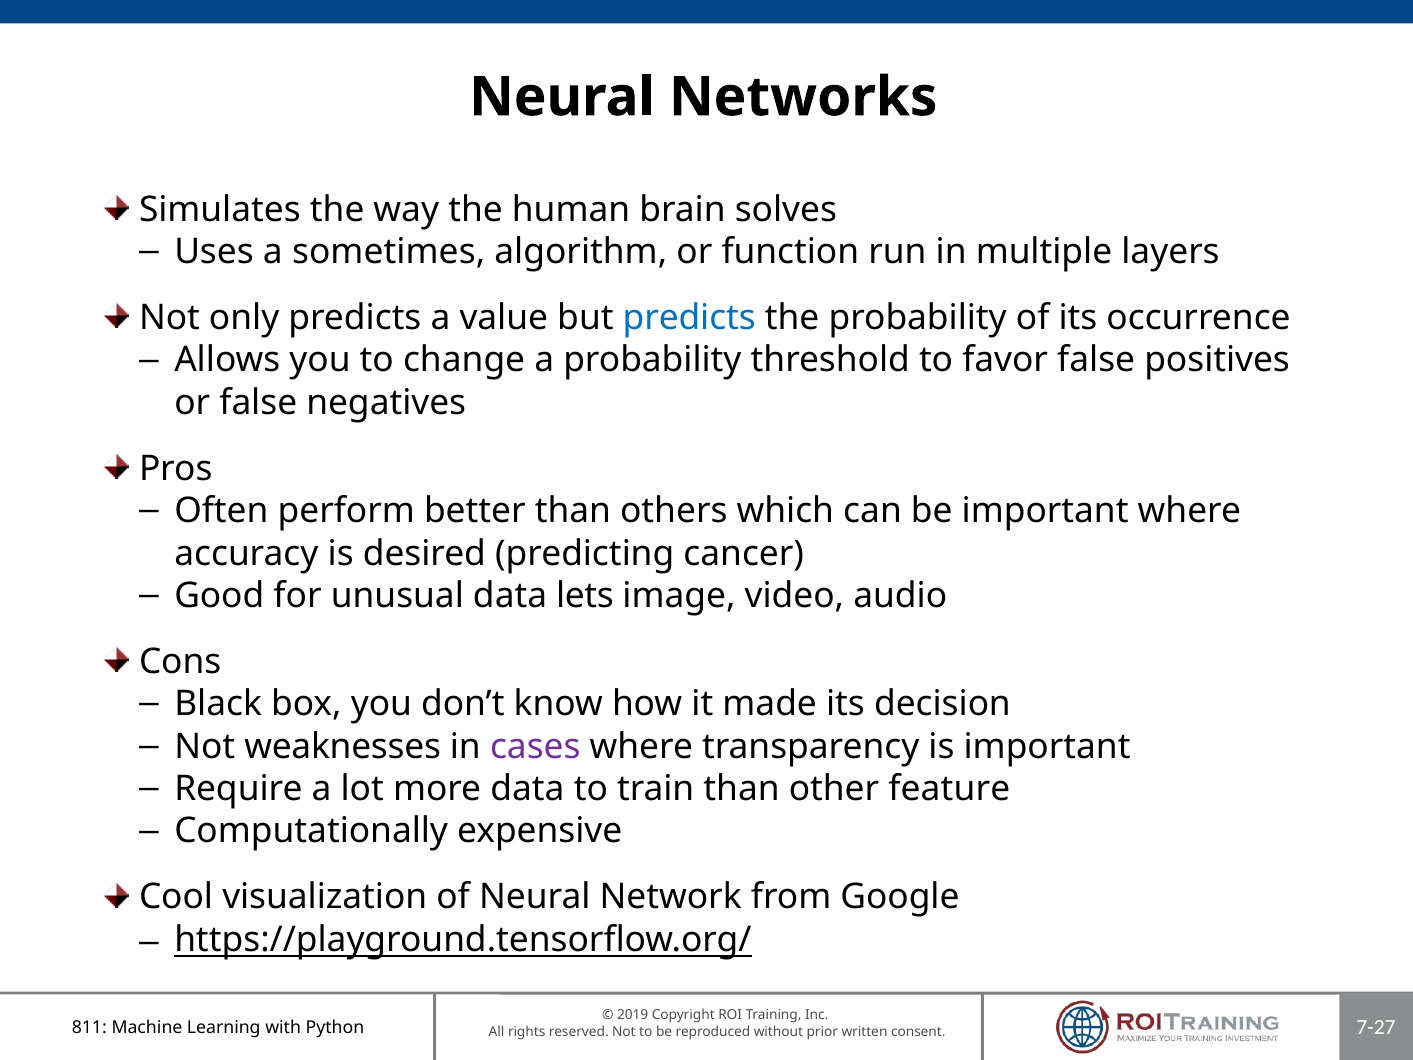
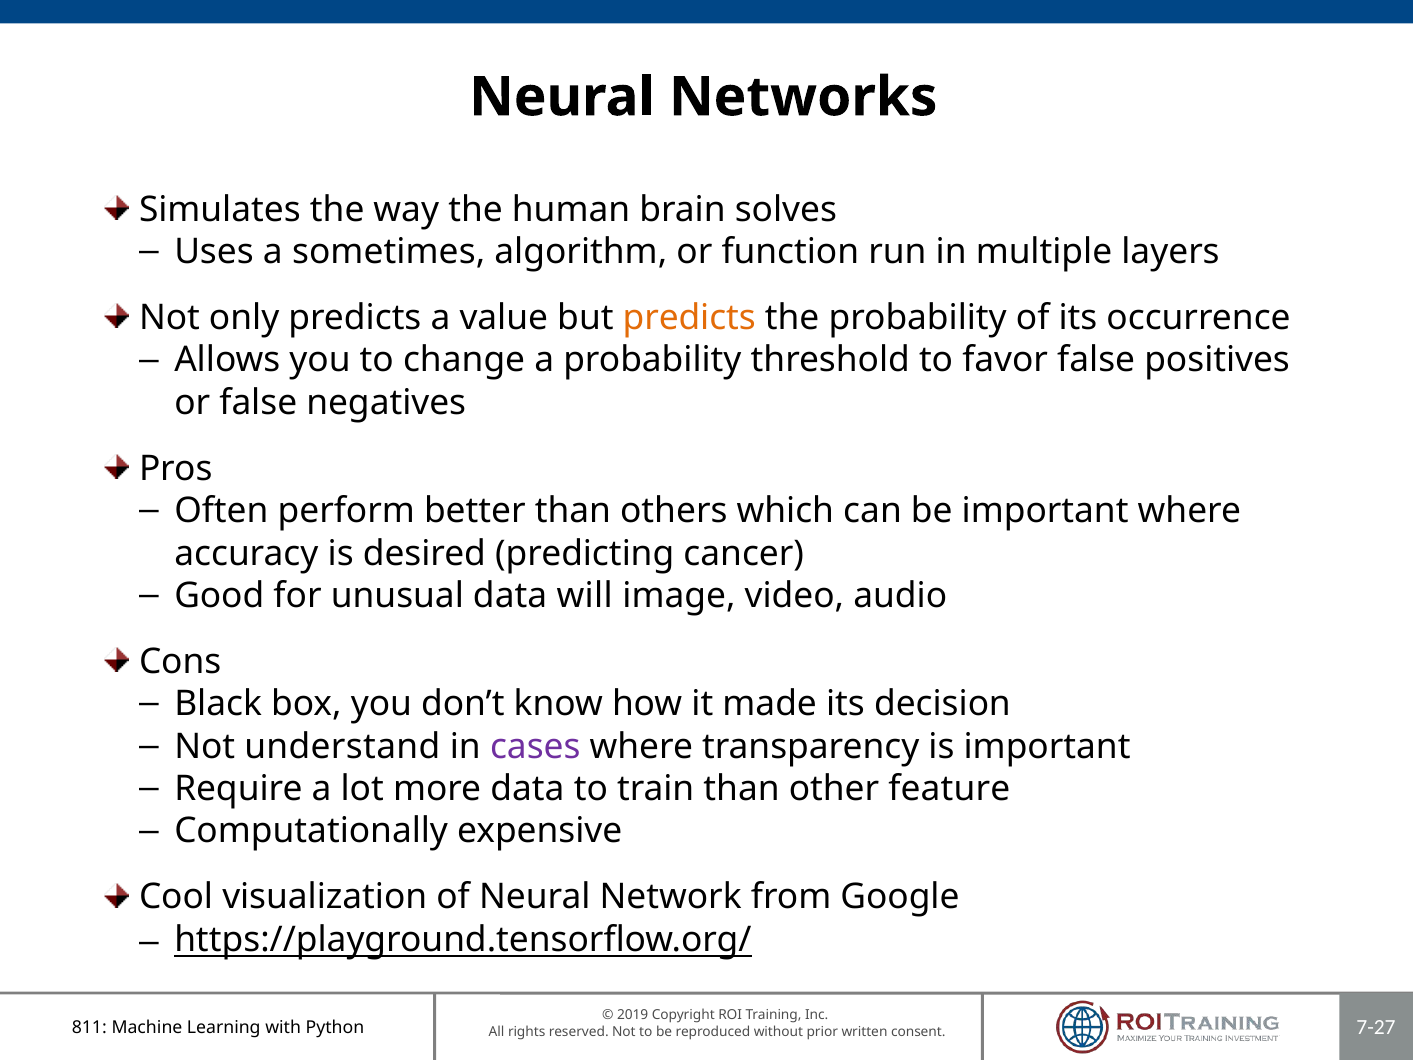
predicts colour: blue -> orange (689, 318)
lets: lets -> will (585, 596)
weaknesses: weaknesses -> understand (342, 746)
